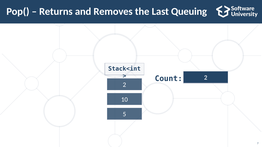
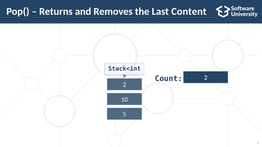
Queuing: Queuing -> Content (189, 12)
